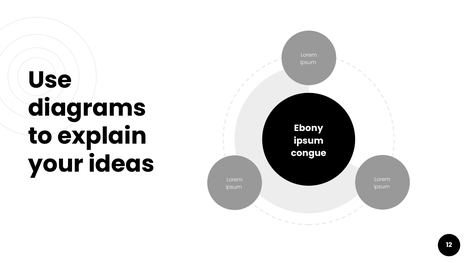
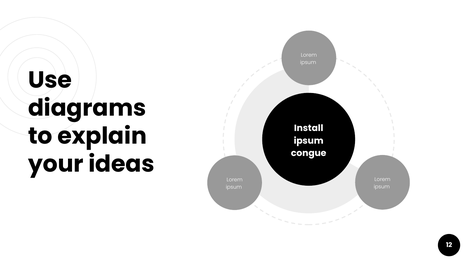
Ebony: Ebony -> Install (309, 128)
